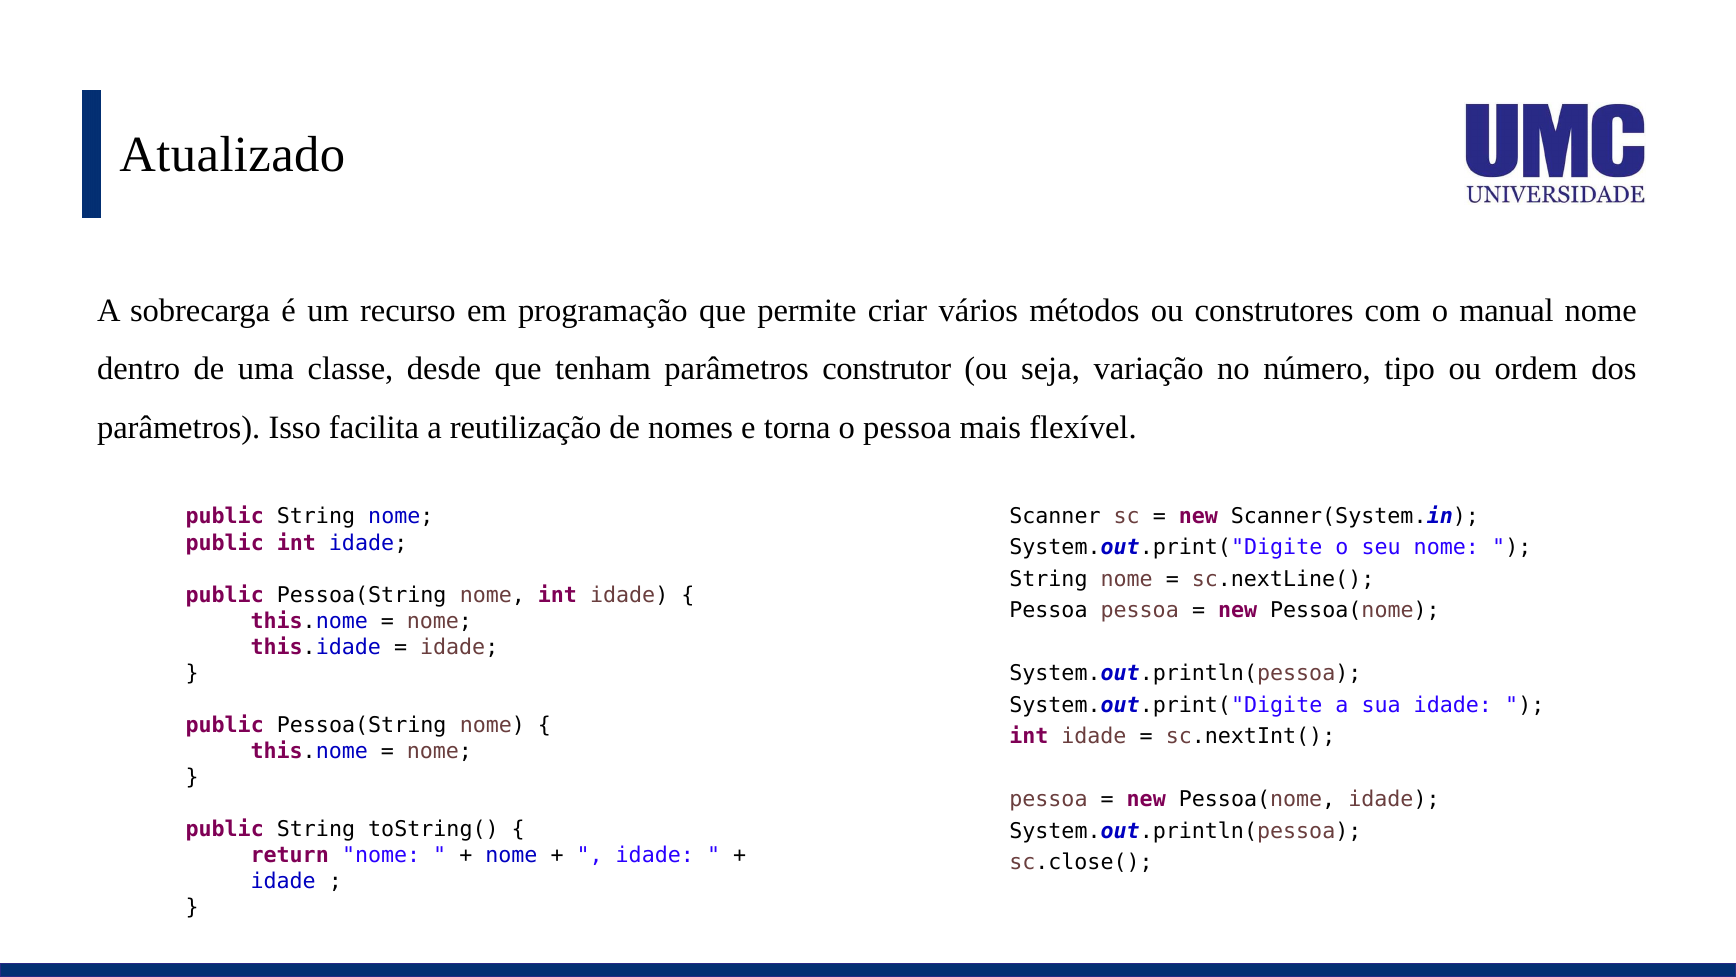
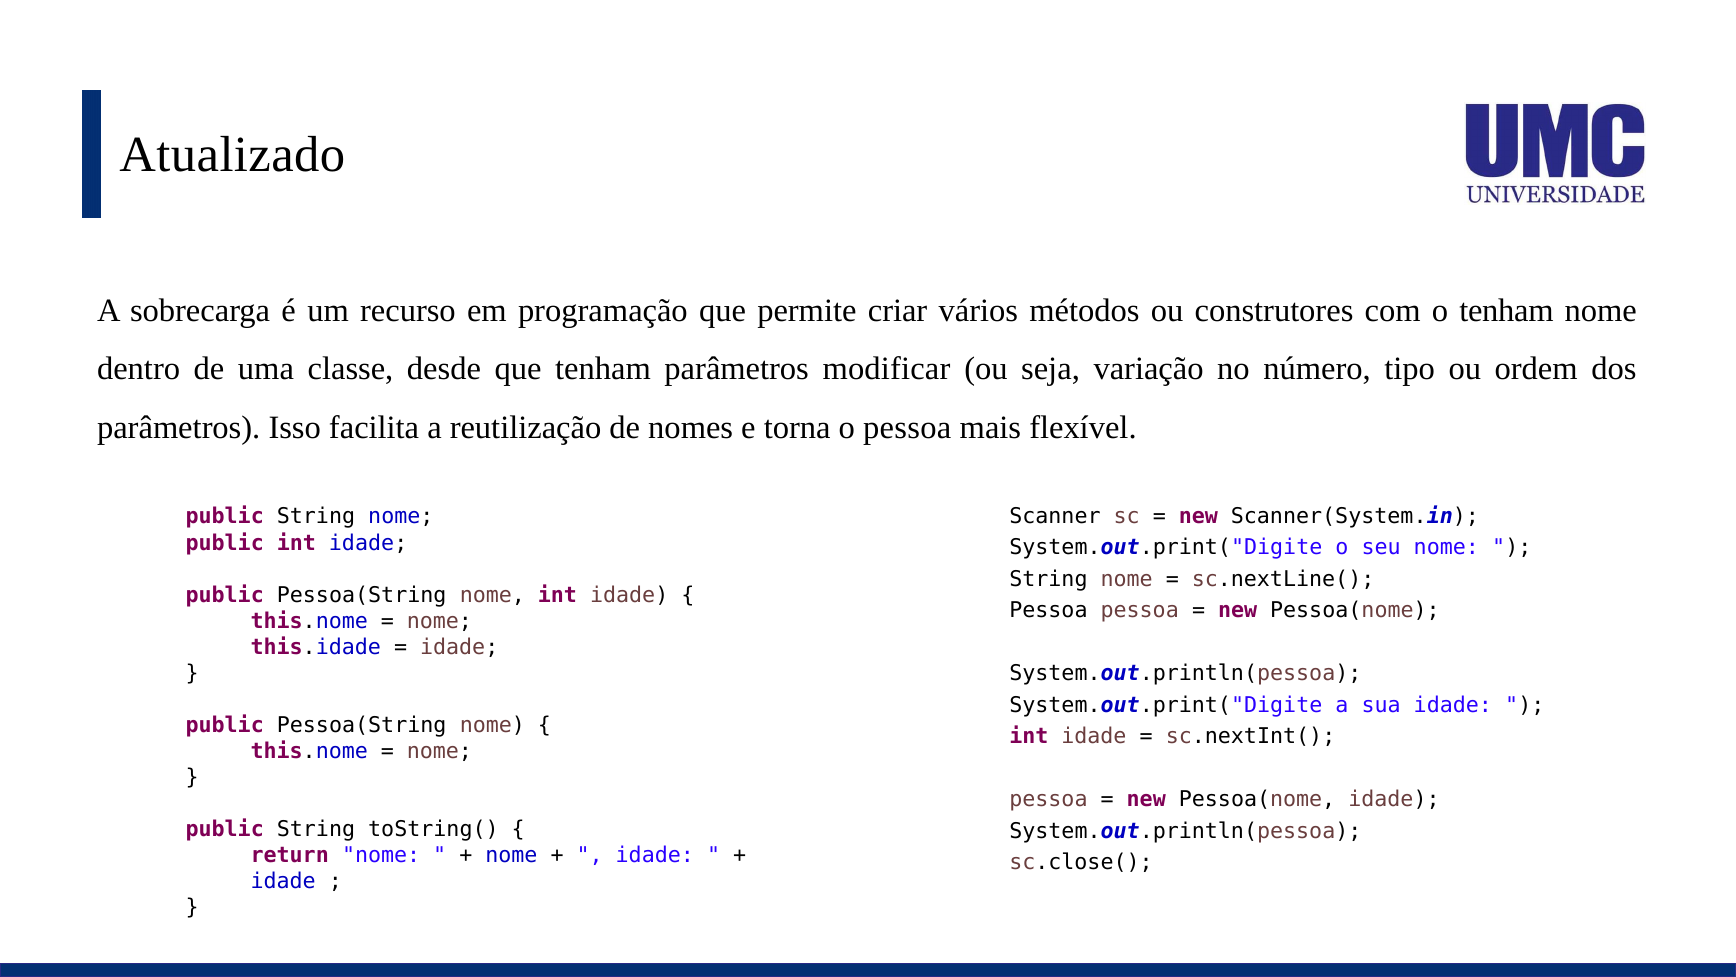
o manual: manual -> tenham (1506, 310)
construtor: construtor -> modificar (886, 369)
